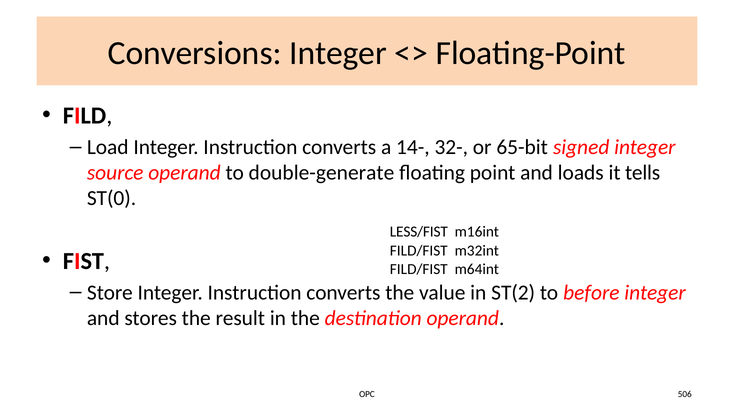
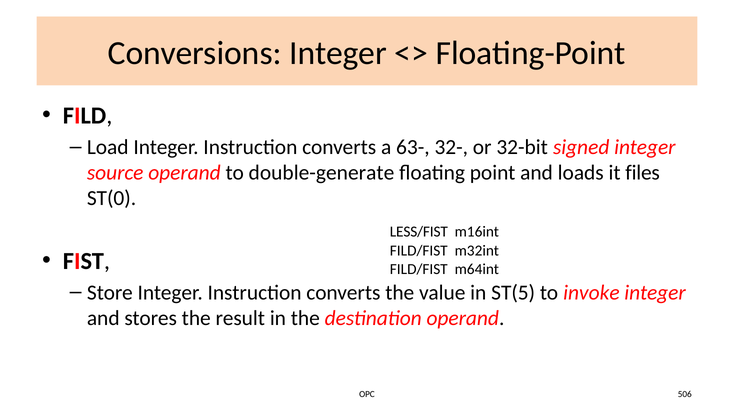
14-: 14- -> 63- (413, 147)
65-bit: 65-bit -> 32-bit (522, 147)
tells: tells -> files (643, 173)
ST(2: ST(2 -> ST(5 (513, 292)
before: before -> invoke (591, 292)
